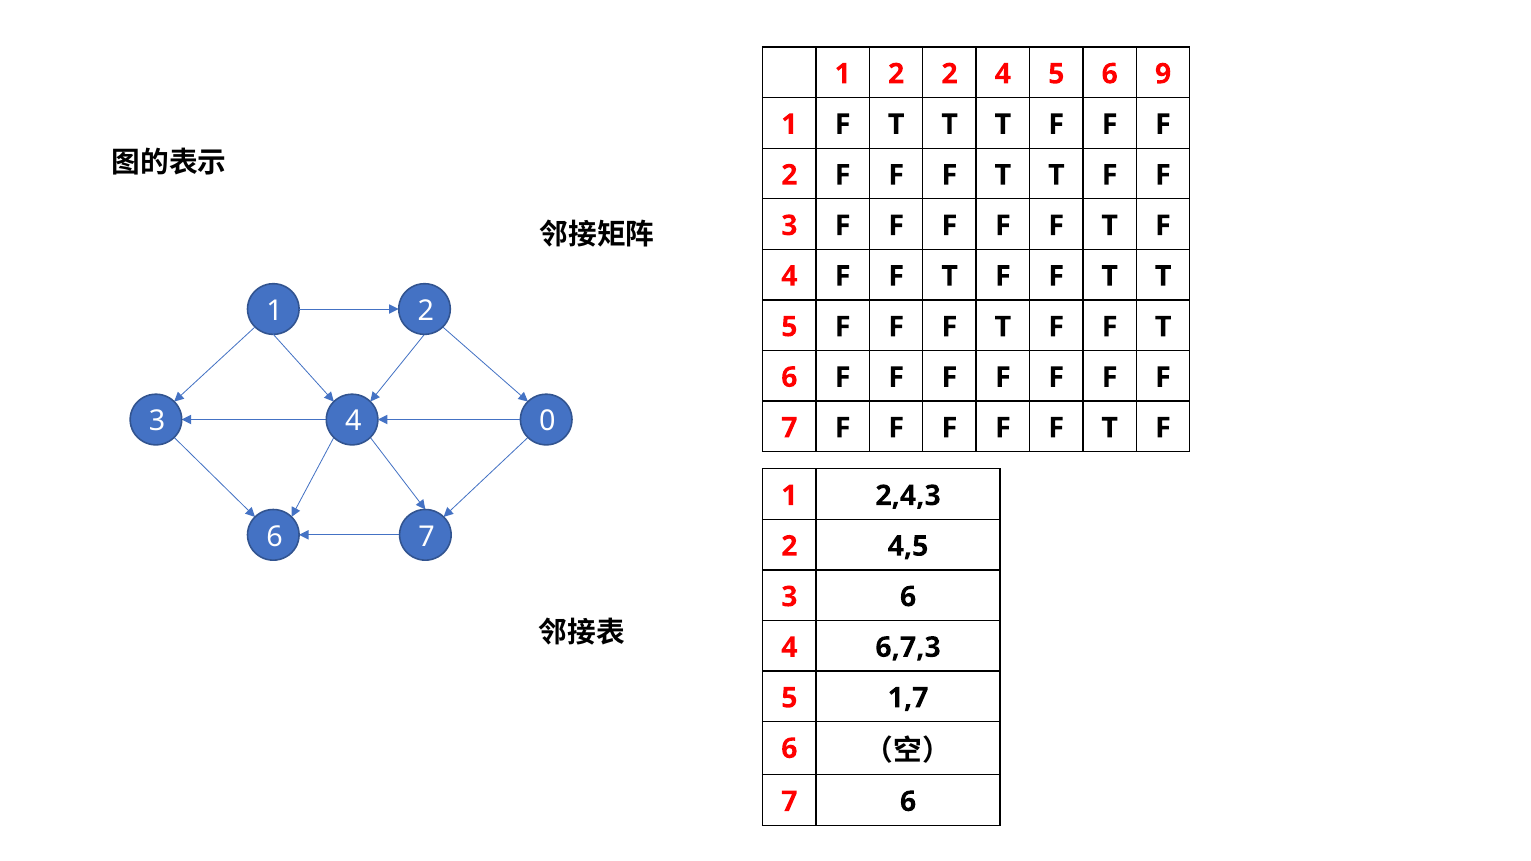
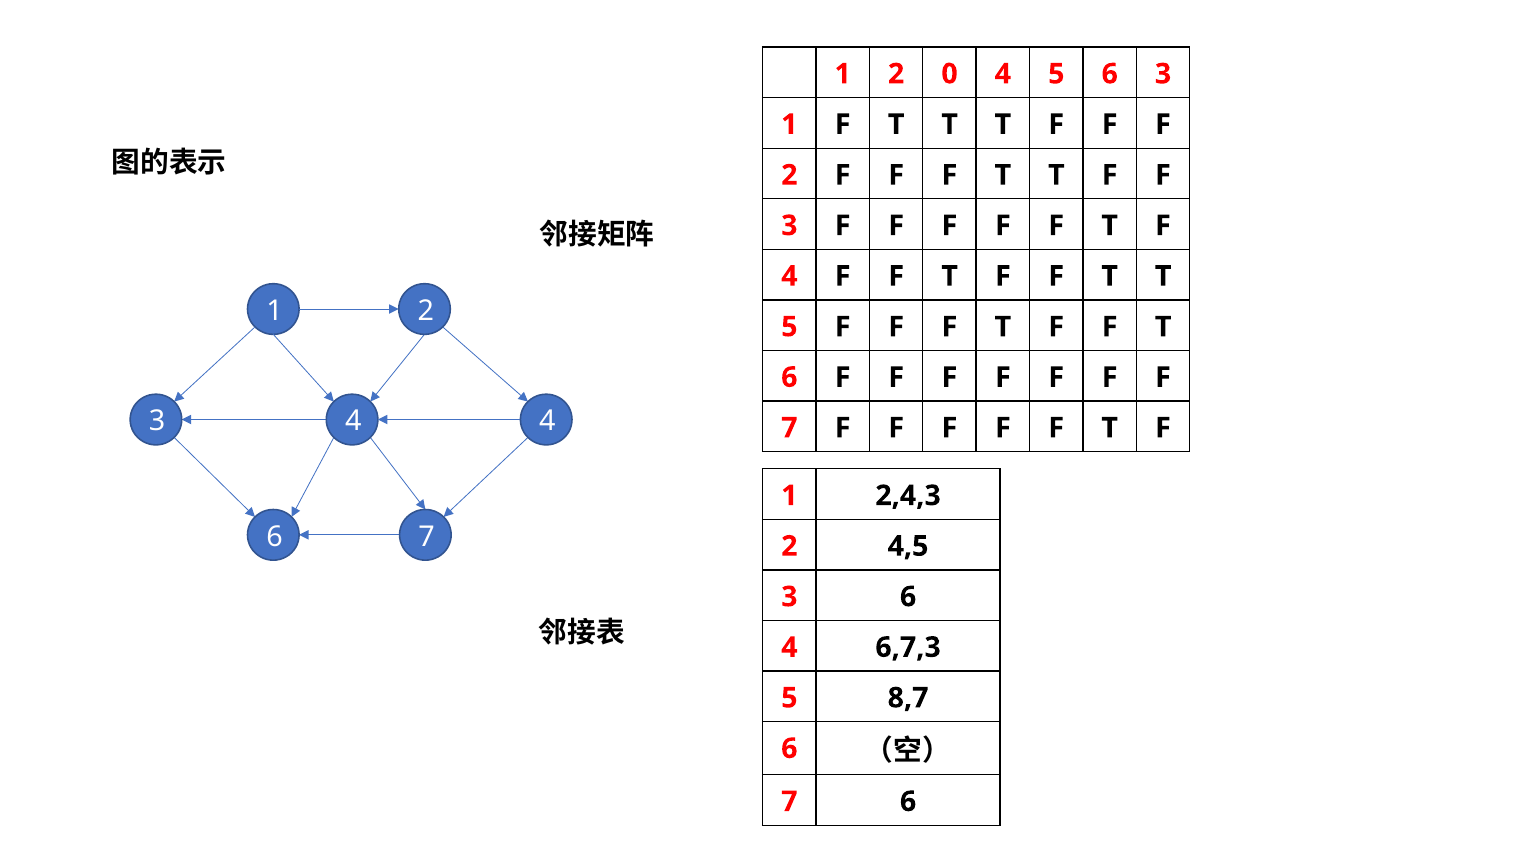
2 2: 2 -> 0 (950, 74)
5 6 9: 9 -> 3 (1163, 74)
3 0: 0 -> 4 (547, 422)
1,7: 1,7 -> 8,7 (908, 698)
